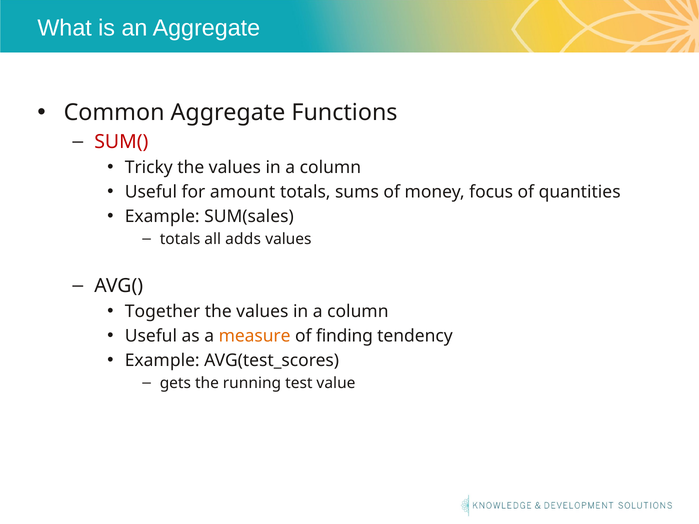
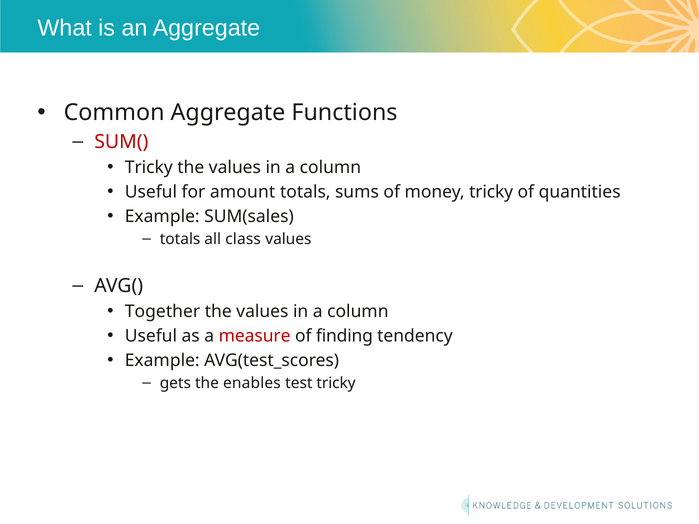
money focus: focus -> tricky (491, 192)
adds: adds -> class (243, 239)
measure colour: orange -> red (255, 336)
running: running -> enables (252, 383)
test value: value -> tricky (336, 383)
